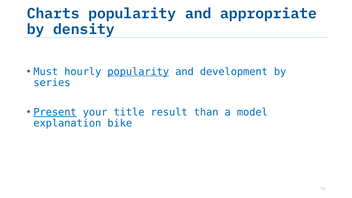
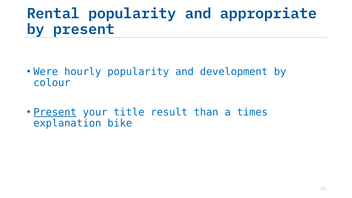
Charts: Charts -> Rental (53, 13)
by density: density -> present (84, 29)
Must: Must -> Were (46, 72)
popularity underline: present -> none (138, 72)
series: series -> colour (52, 83)
model: model -> times (252, 112)
